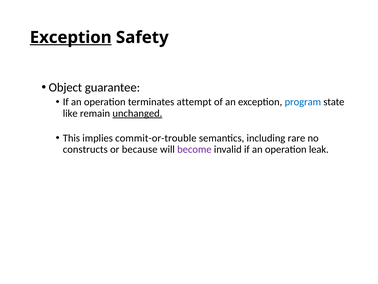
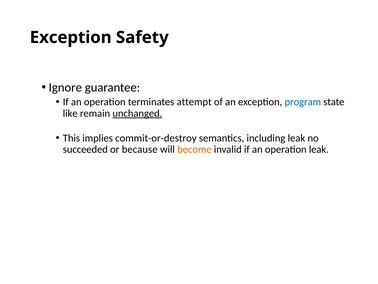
Exception underline: present -> none (71, 37)
Object: Object -> Ignore (65, 87)
commit-or-trouble: commit-or-trouble -> commit-or-destroy (156, 138)
including rare: rare -> leak (296, 138)
constructs: constructs -> succeeded (85, 149)
become colour: purple -> orange (194, 149)
